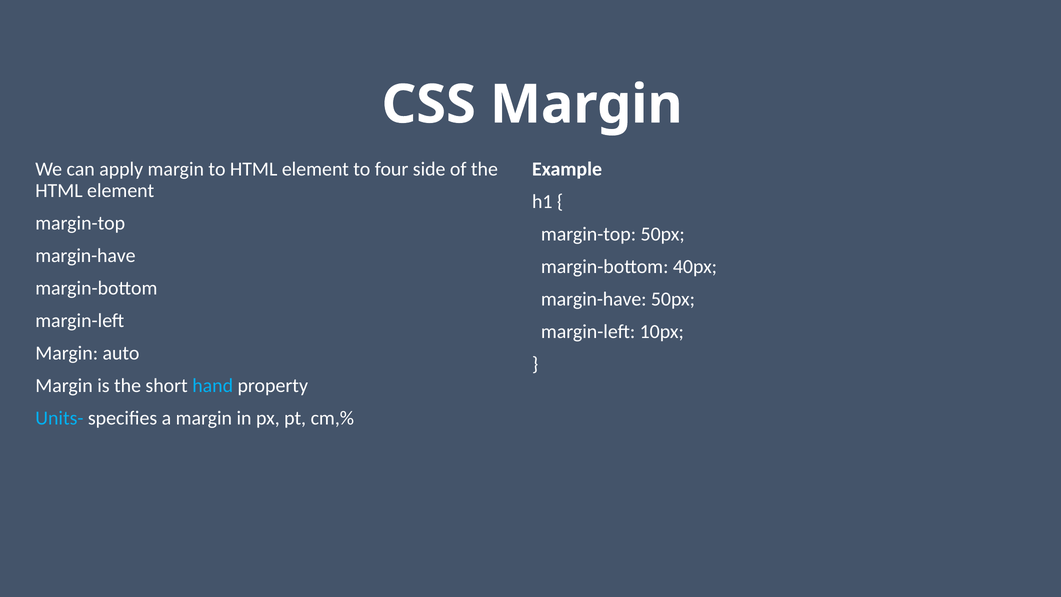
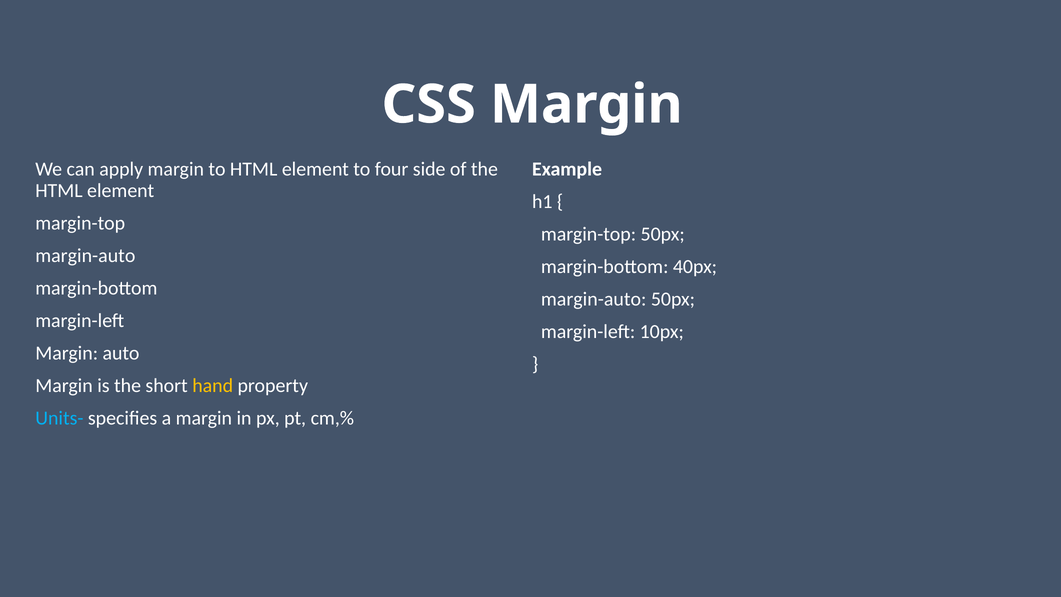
margin-have: margin-have -> margin-auto (85, 256)
margin-have: margin-have -> margin-auto (594, 299)
hand colour: light blue -> yellow (213, 386)
